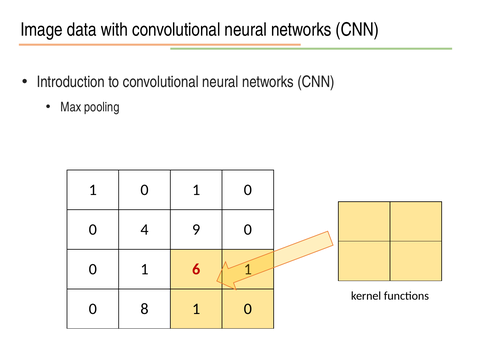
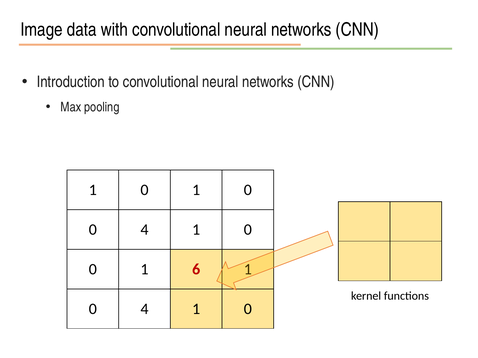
9: 9 -> 1 (196, 230)
8: 8 -> 4 (144, 309)
